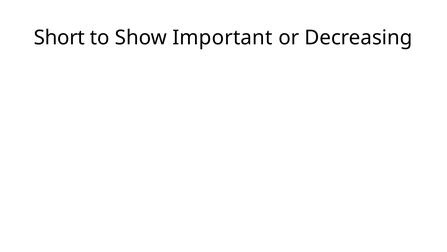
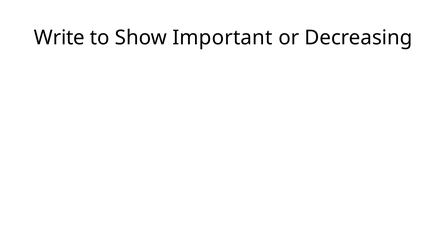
Short: Short -> Write (59, 38)
